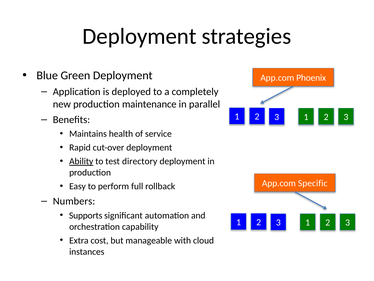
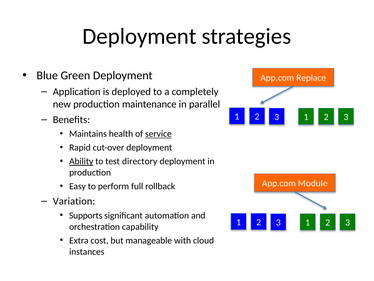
Phoenix: Phoenix -> Replace (311, 78)
service underline: none -> present (158, 134)
Specific: Specific -> Module (313, 183)
Numbers: Numbers -> Variation (74, 201)
